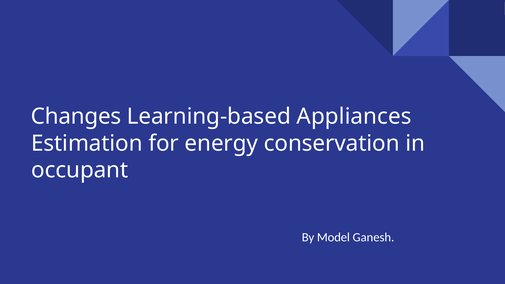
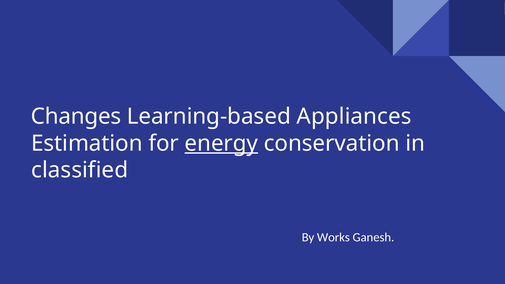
energy underline: none -> present (221, 143)
occupant: occupant -> classified (80, 170)
Model: Model -> Works (333, 237)
